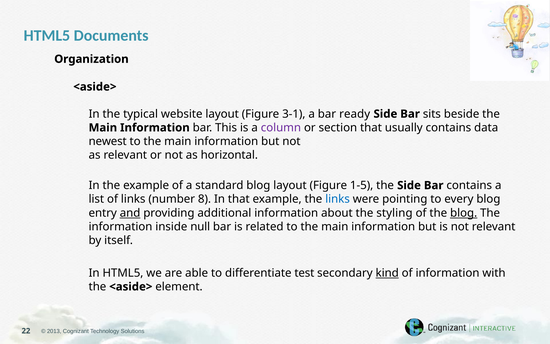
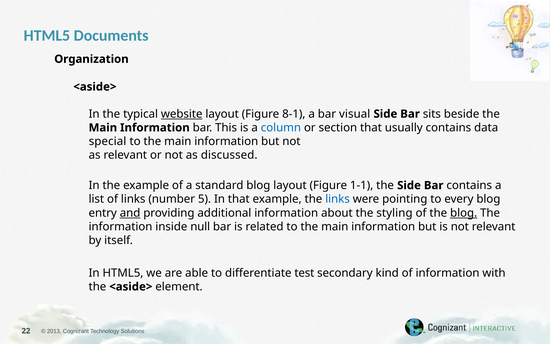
website underline: none -> present (182, 114)
3-1: 3-1 -> 8-1 (294, 114)
ready: ready -> visual (355, 114)
column colour: purple -> blue (281, 128)
newest: newest -> special (108, 141)
horizontal: horizontal -> discussed (229, 155)
1-5: 1-5 -> 1-1 (362, 185)
8: 8 -> 5 (205, 199)
kind underline: present -> none (387, 273)
